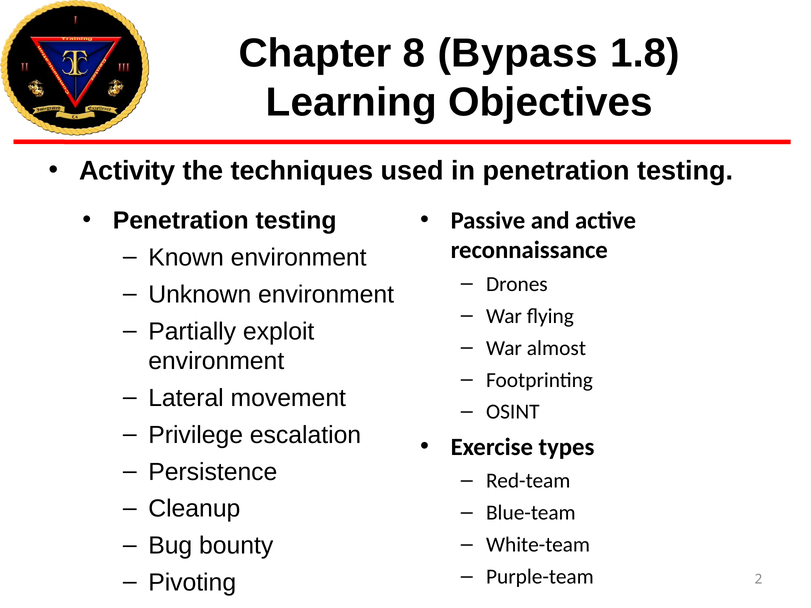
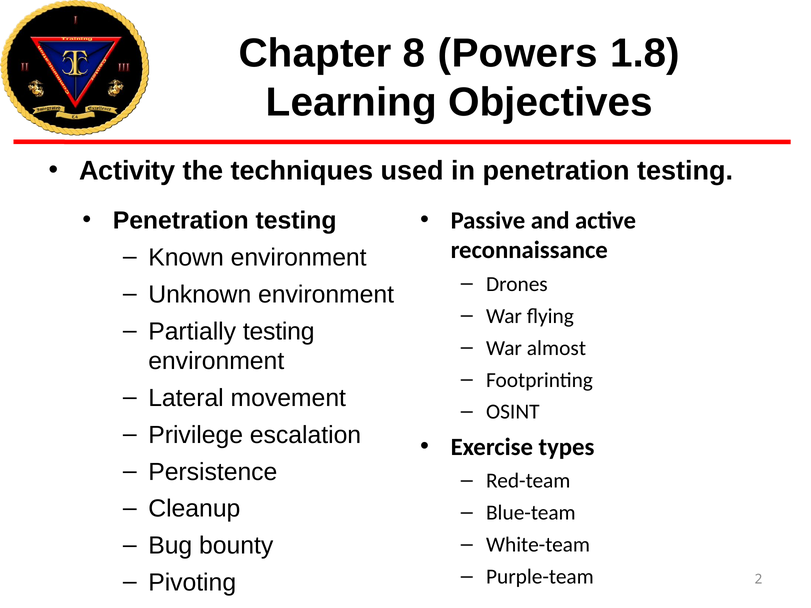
Bypass: Bypass -> Powers (518, 54)
Partially exploit: exploit -> testing (279, 332)
